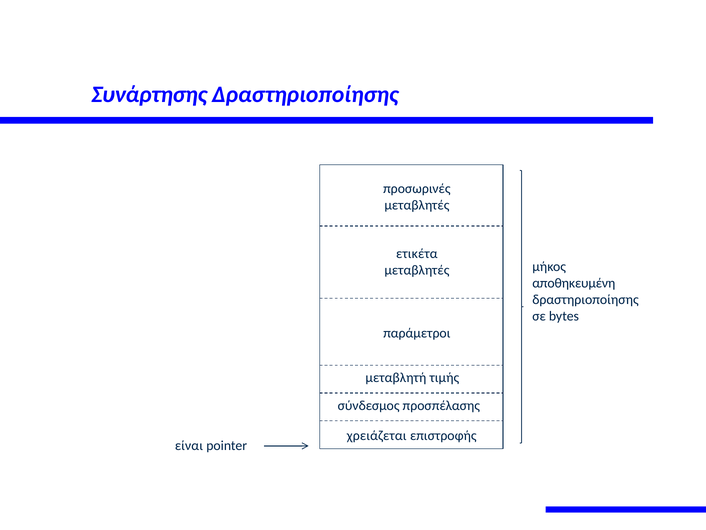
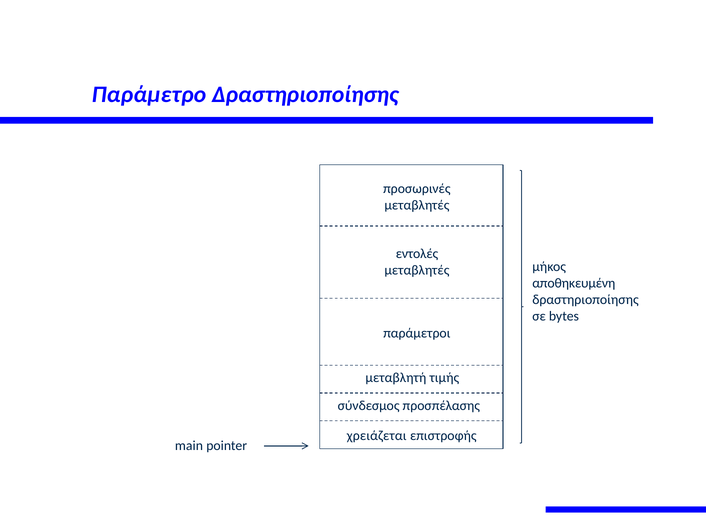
Συνάρτησης: Συνάρτησης -> Παράμετρο (149, 94)
ετικέτα: ετικέτα -> εντολές (417, 254)
είναι: είναι -> main (189, 445)
